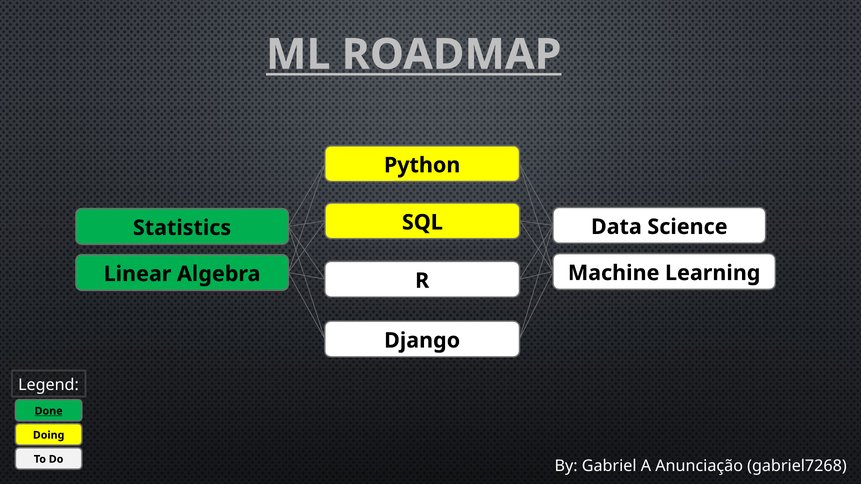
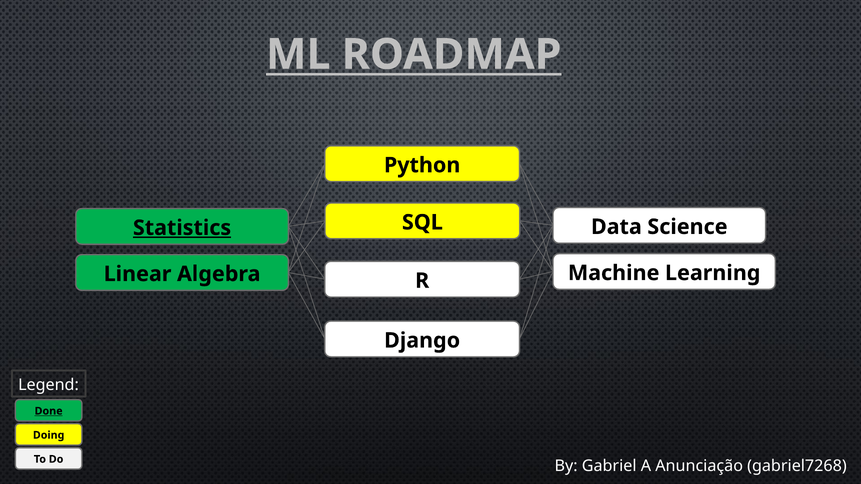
Statistics underline: none -> present (182, 228)
